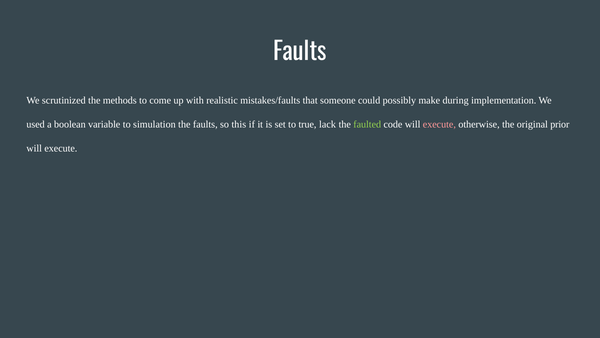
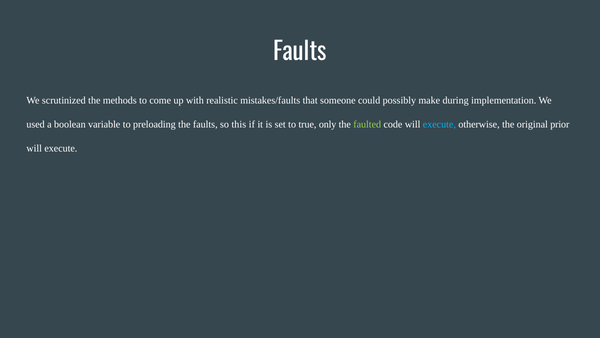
simulation: simulation -> preloading (154, 124)
lack: lack -> only (328, 124)
execute colour: pink -> light blue (439, 124)
